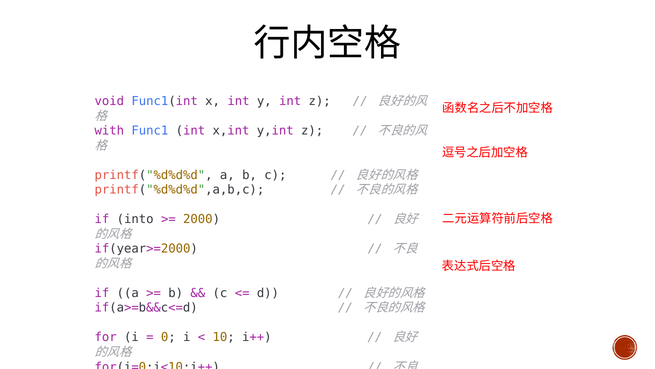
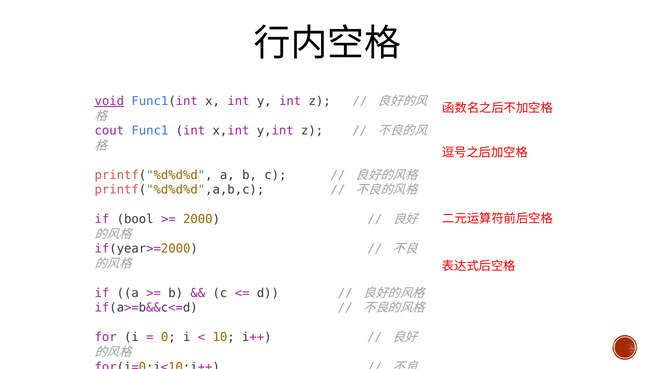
void underline: none -> present (109, 101)
with: with -> cout (109, 131)
into: into -> bool (135, 219)
